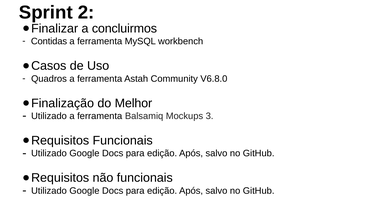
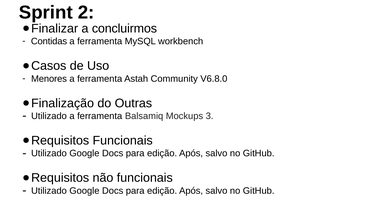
Quadros: Quadros -> Menores (49, 79)
Melhor: Melhor -> Outras (133, 103)
